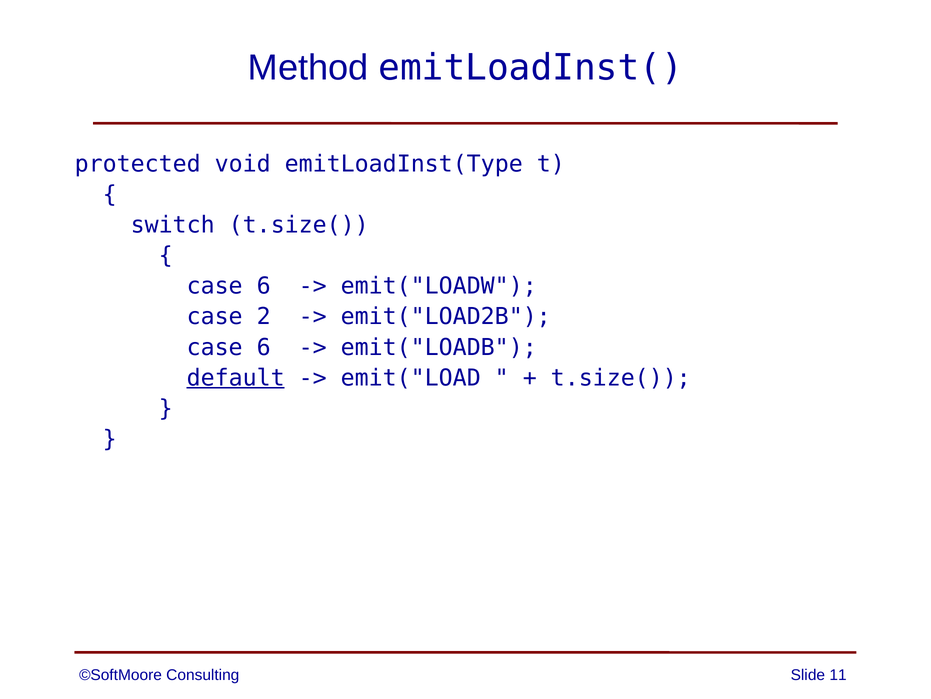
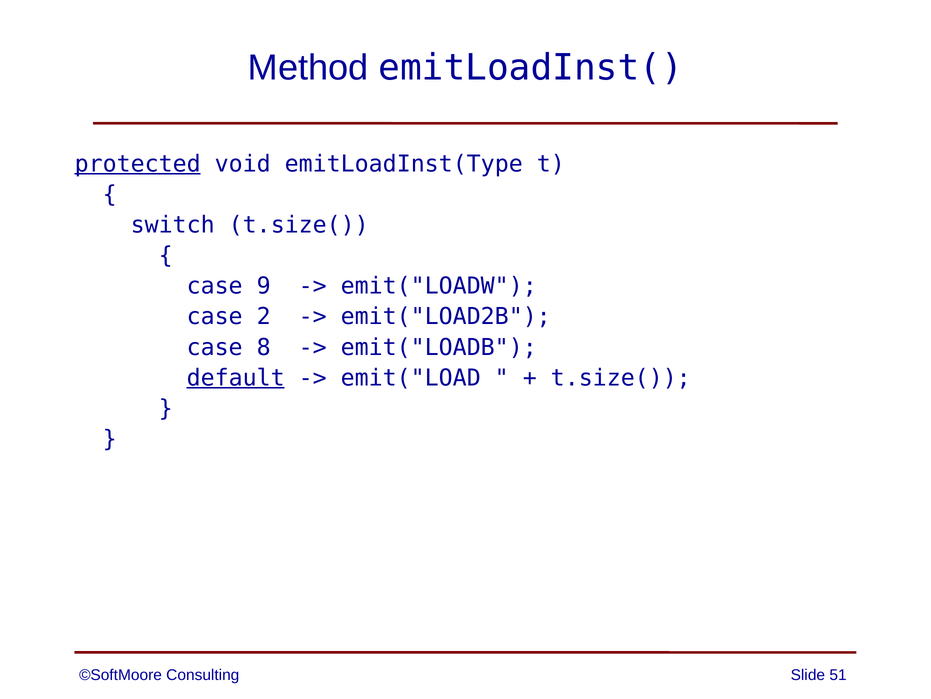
protected underline: none -> present (138, 164)
6: 6 -> 9 (264, 286)
6: 6 -> 8 (264, 347)
11: 11 -> 51 (838, 675)
